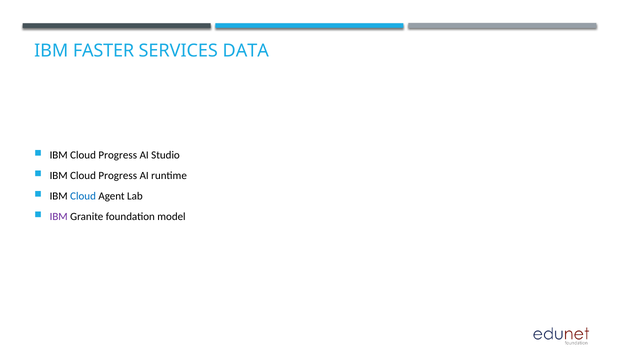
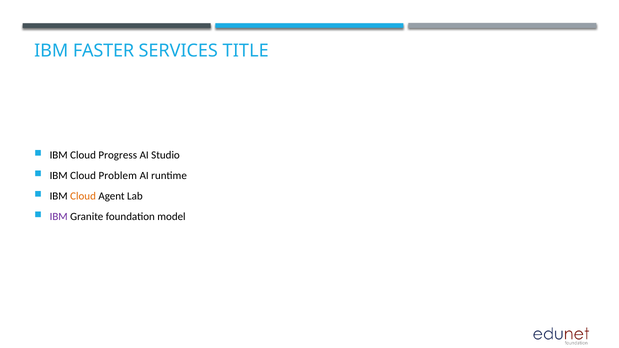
DATA: DATA -> TITLE (246, 51)
Progress: Progress -> Problem (118, 176)
Cloud colour: blue -> orange (83, 196)
